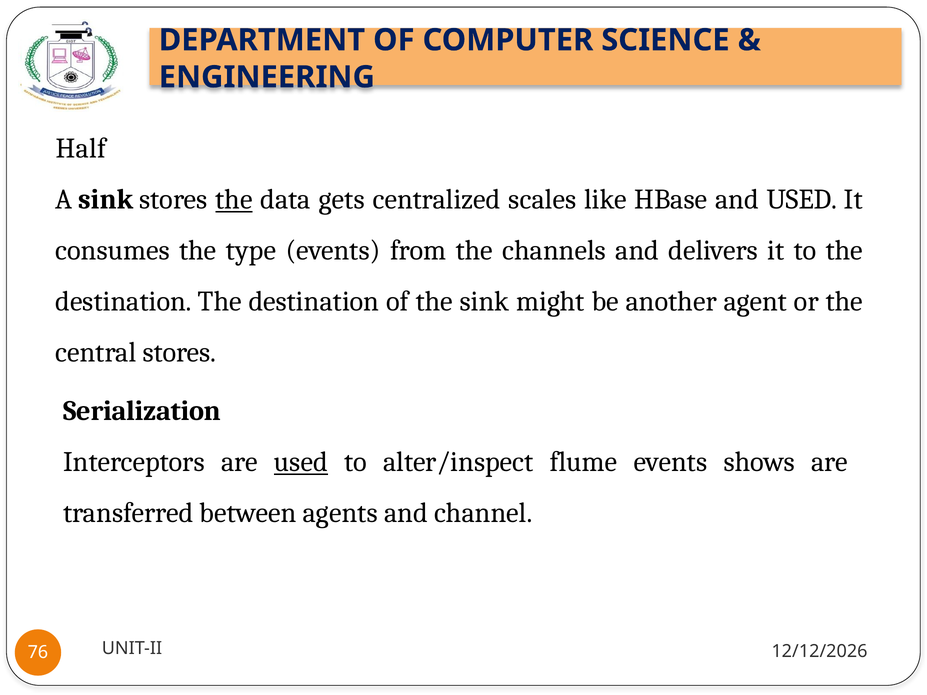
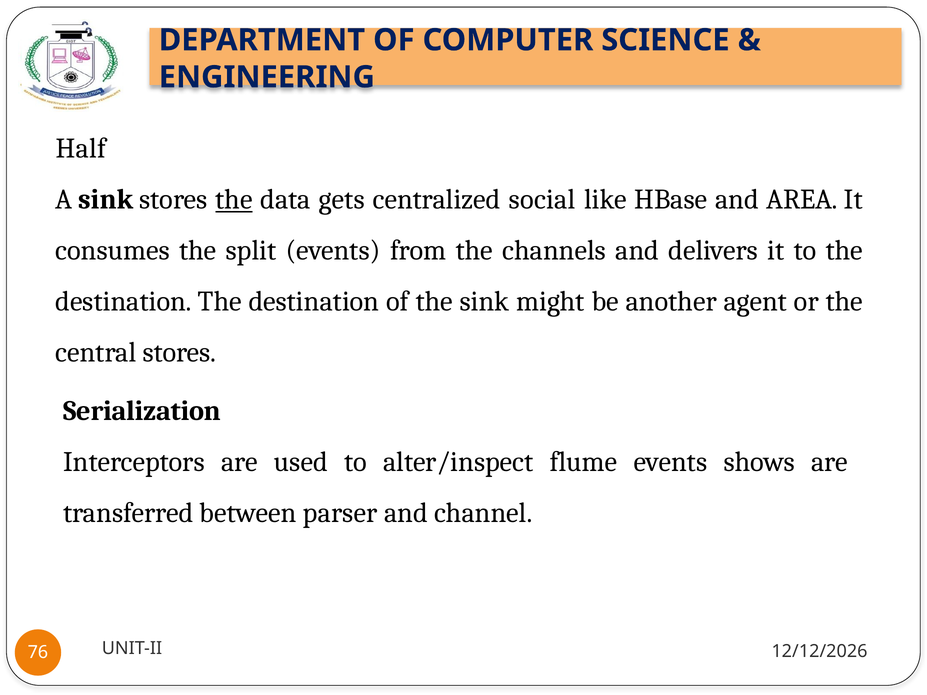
scales: scales -> social (542, 200)
and USED: USED -> AREA (802, 200)
type: type -> split (251, 251)
used underline: present -> none (301, 462)
agents: agents -> parser (340, 513)
